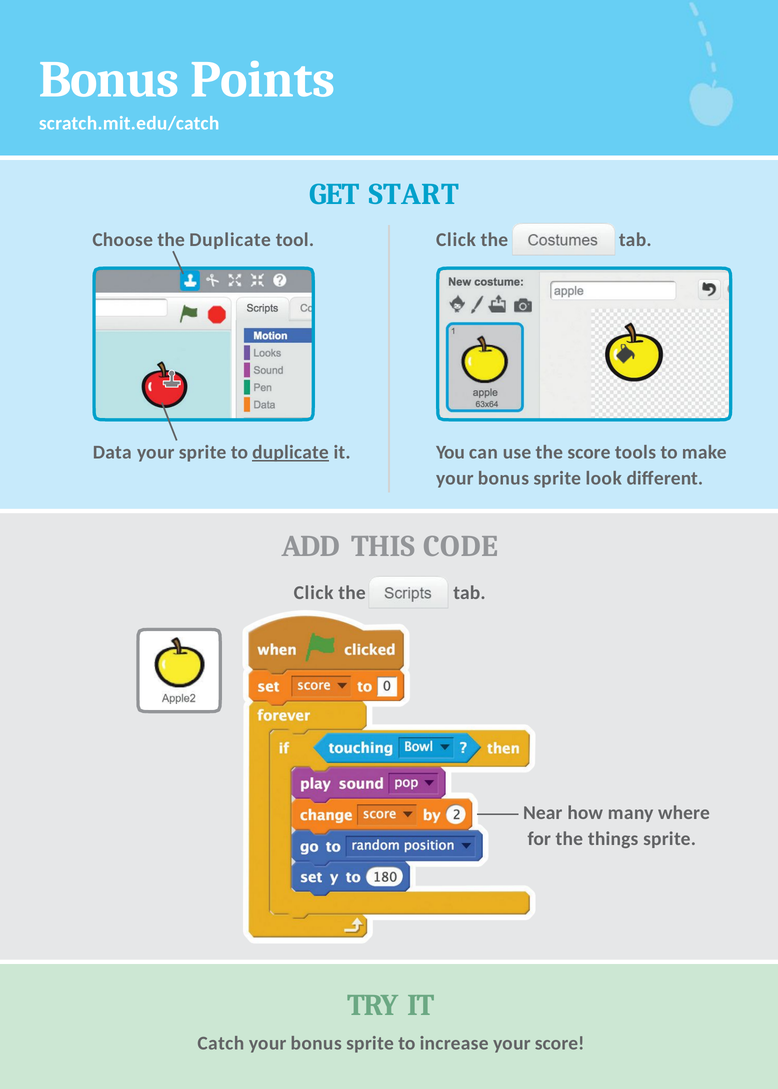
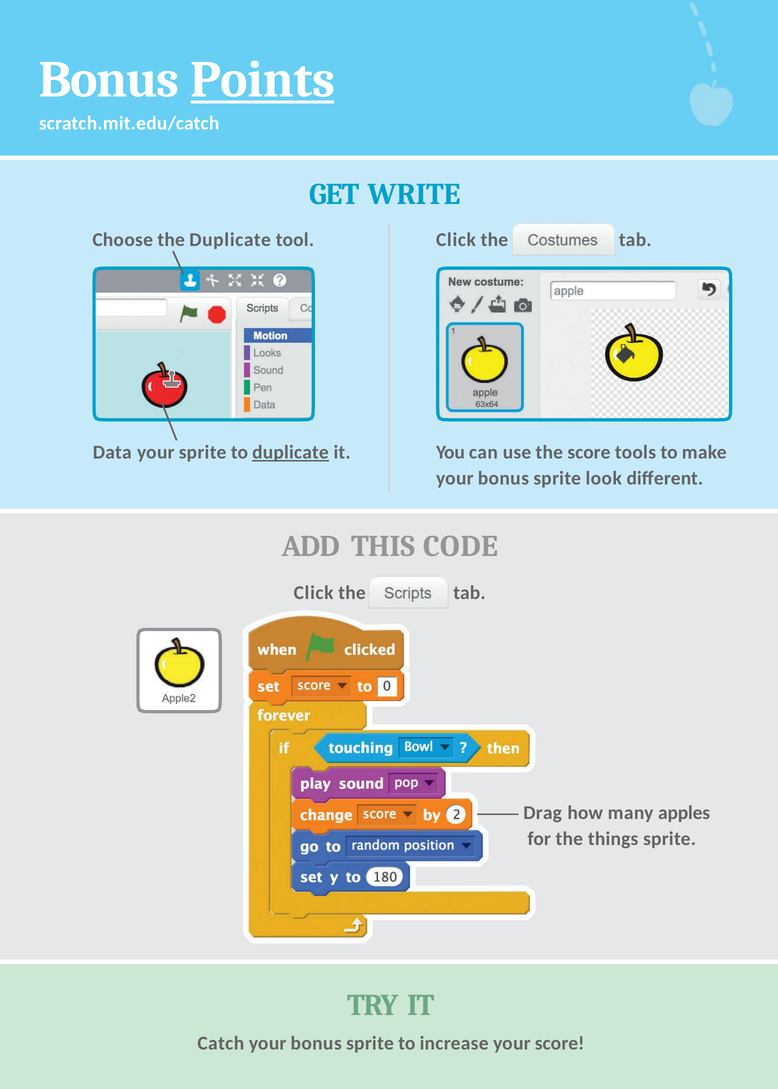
Points underline: none -> present (263, 80)
START: START -> WRITE (414, 194)
Near: Near -> Drag (543, 813)
where: where -> apples (684, 813)
